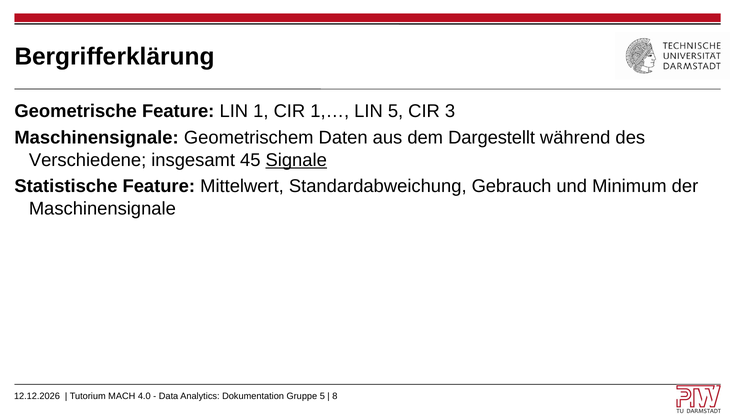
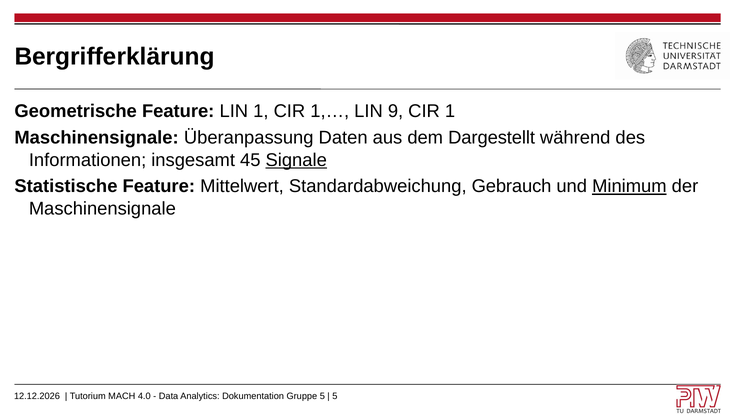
LIN 5: 5 -> 9 (396, 111)
CIR 3: 3 -> 1 (450, 111)
Geometrischem: Geometrischem -> Überanpassung (249, 138)
Verschiedene: Verschiedene -> Informationen (88, 160)
Minimum underline: none -> present (629, 186)
8: 8 -> 5 (335, 396)
